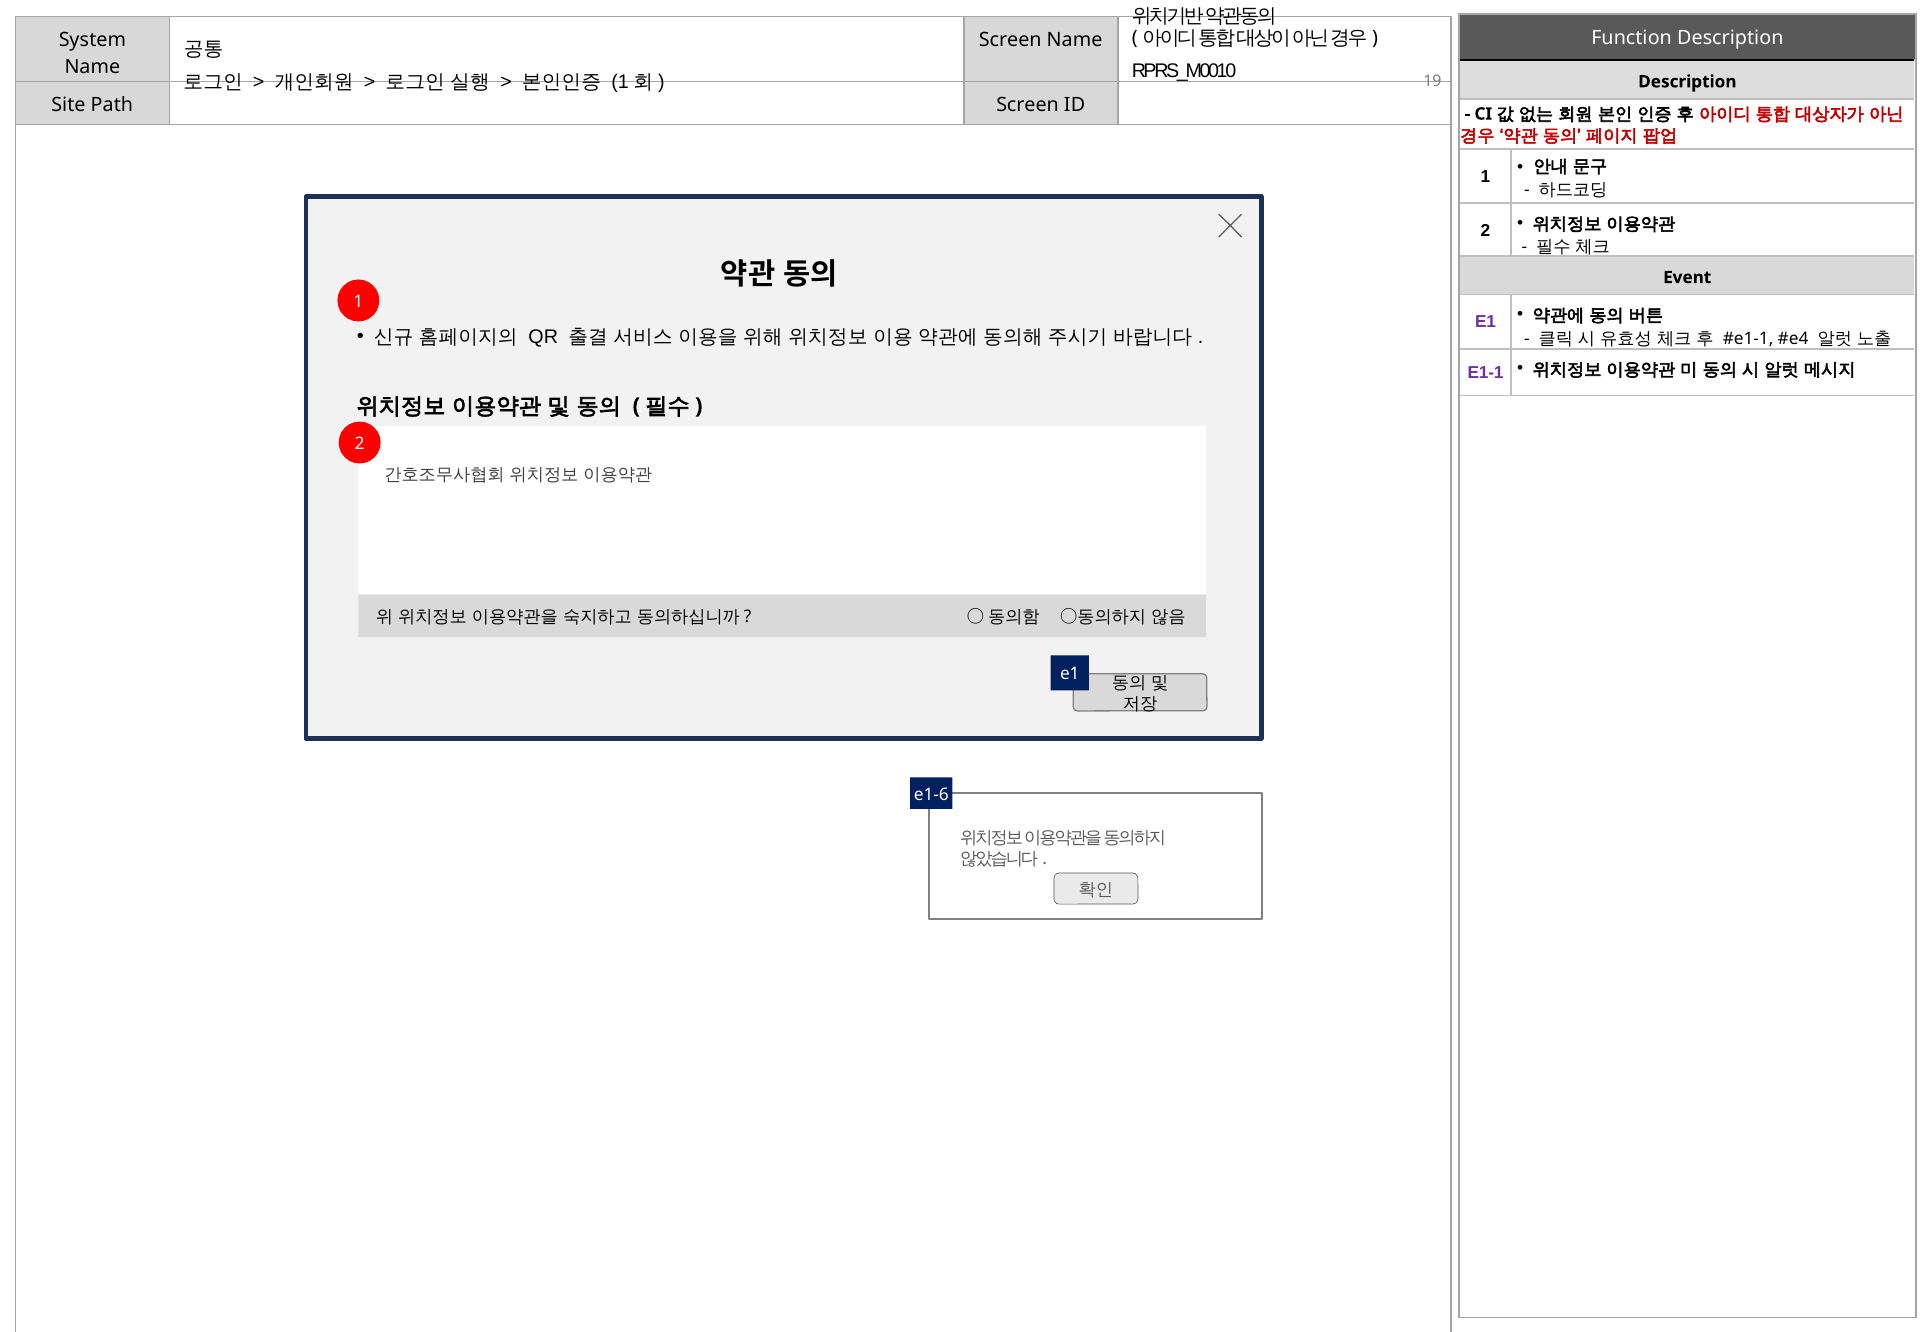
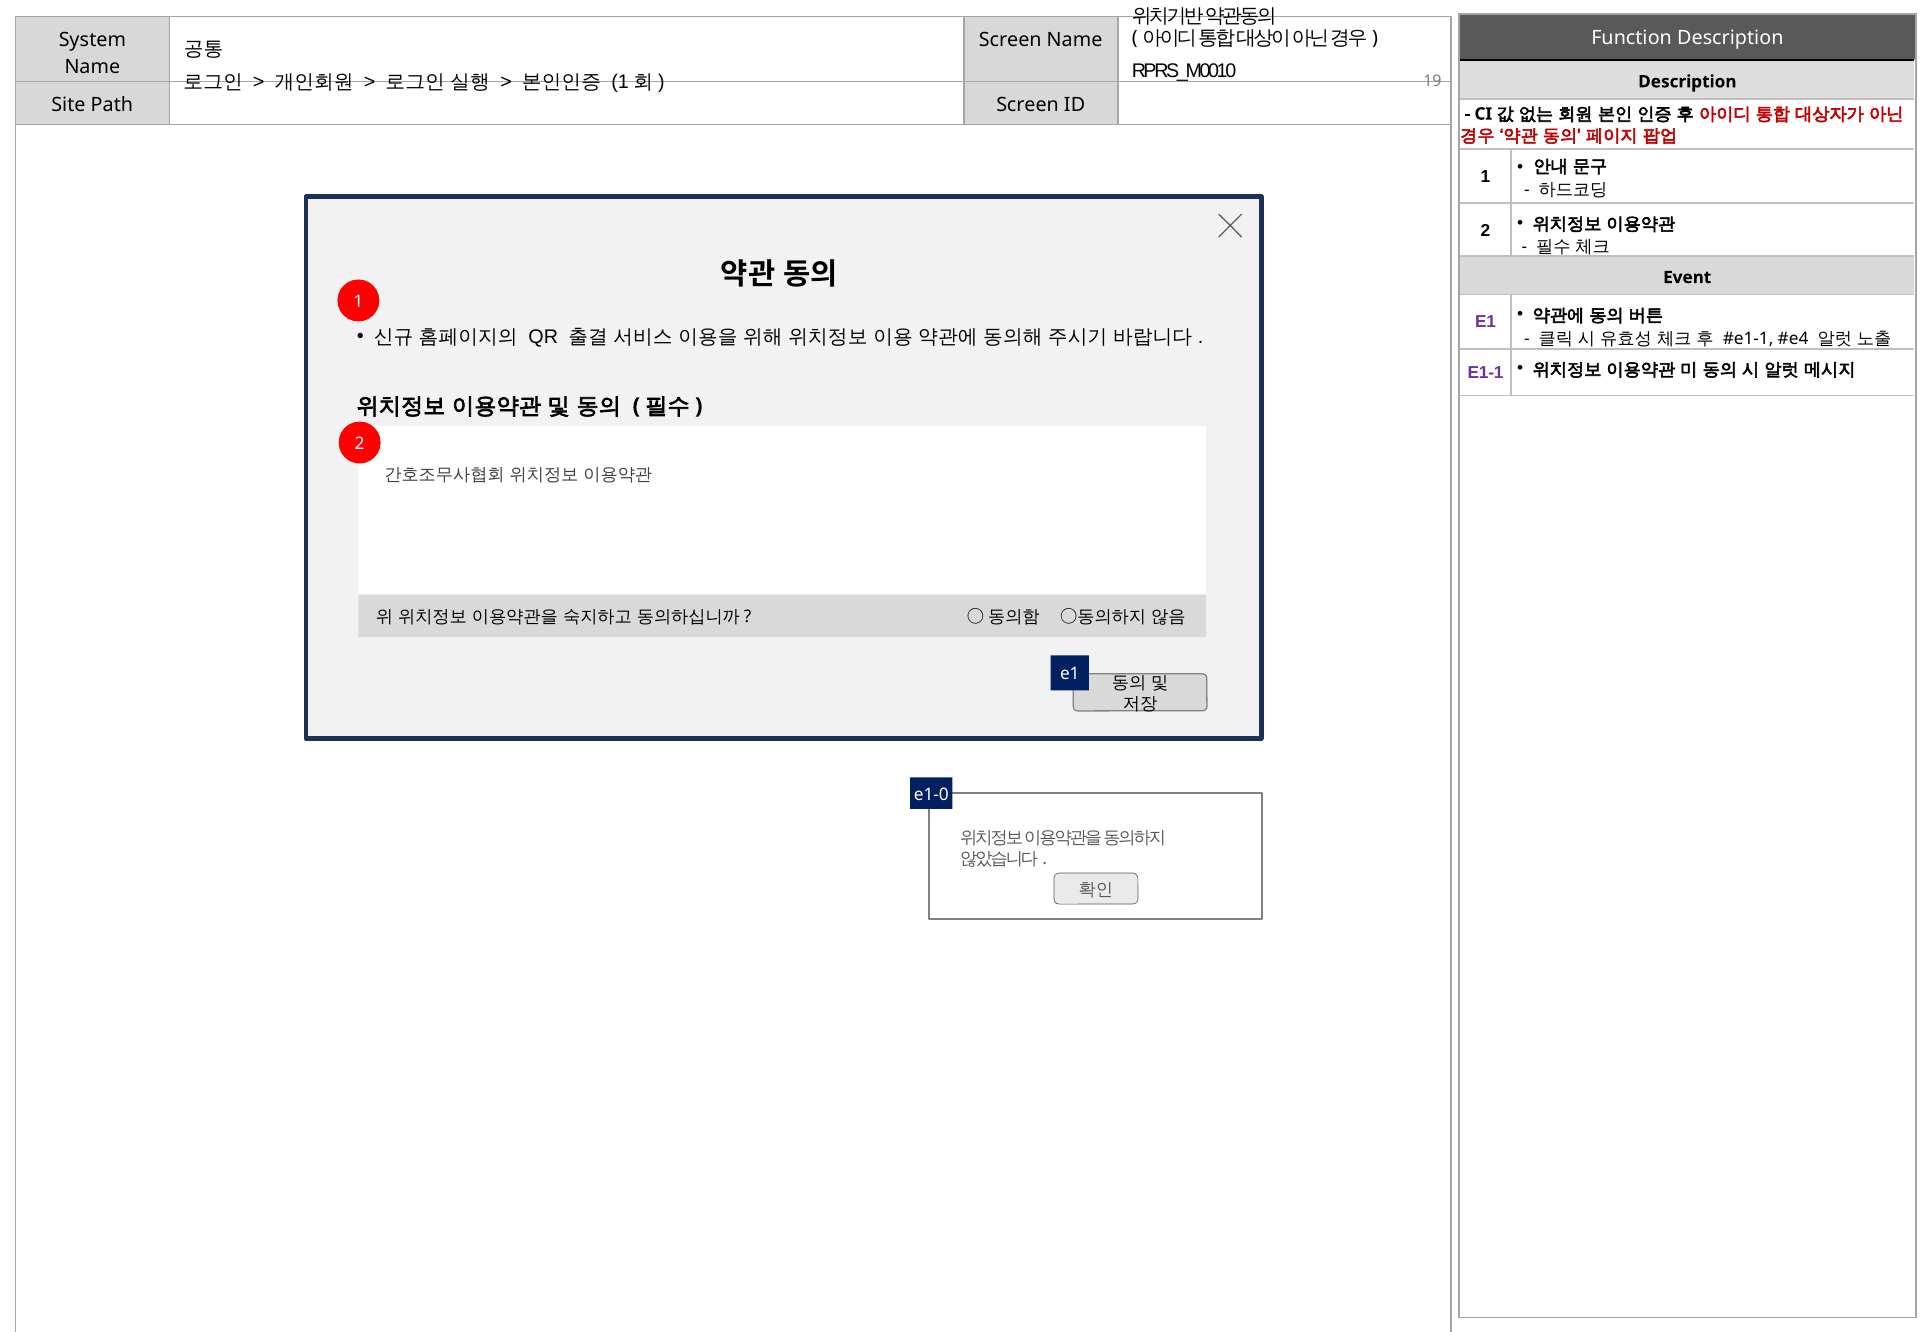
e1-6: e1-6 -> e1-0 (931, 795)
